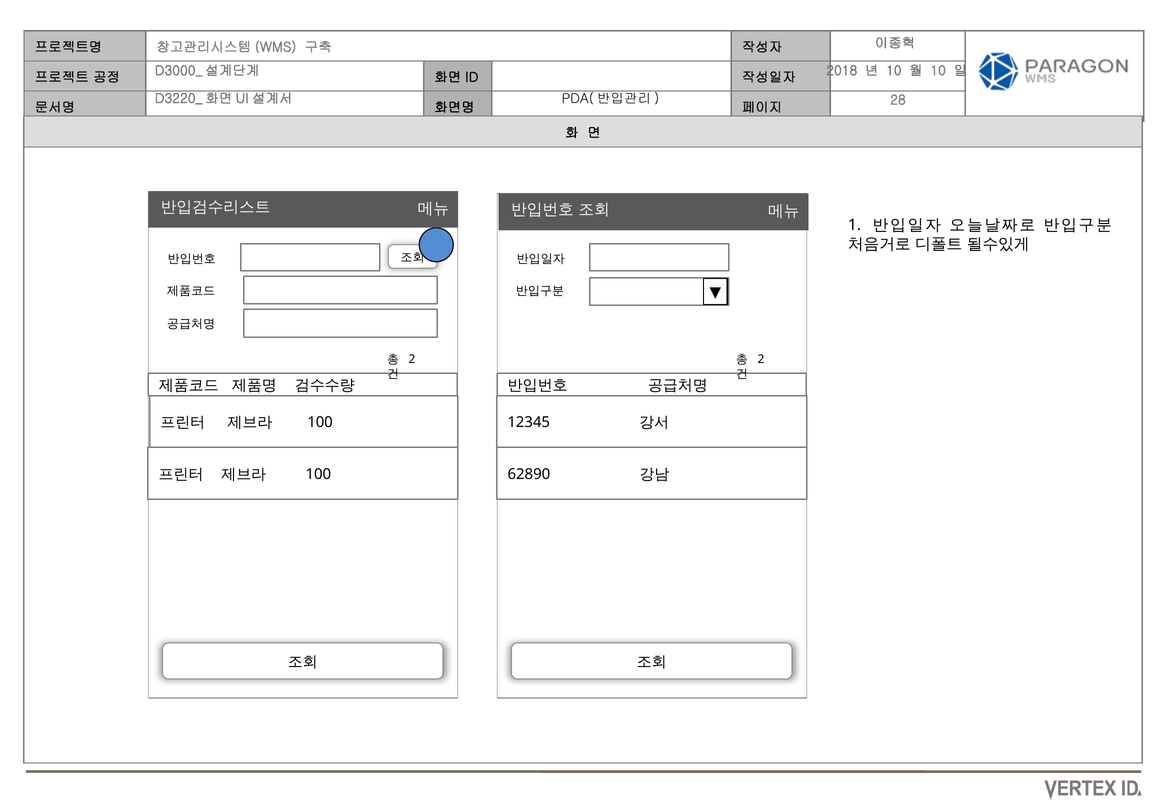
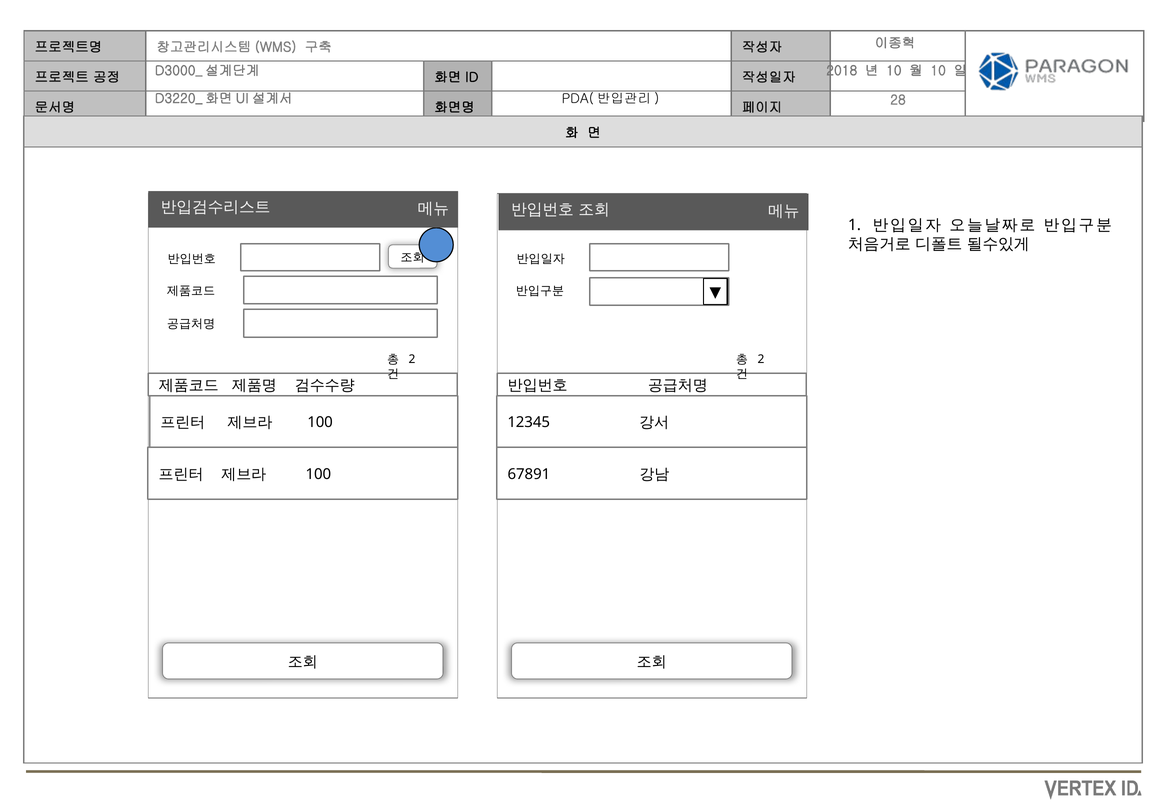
62890: 62890 -> 67891 (529, 474)
